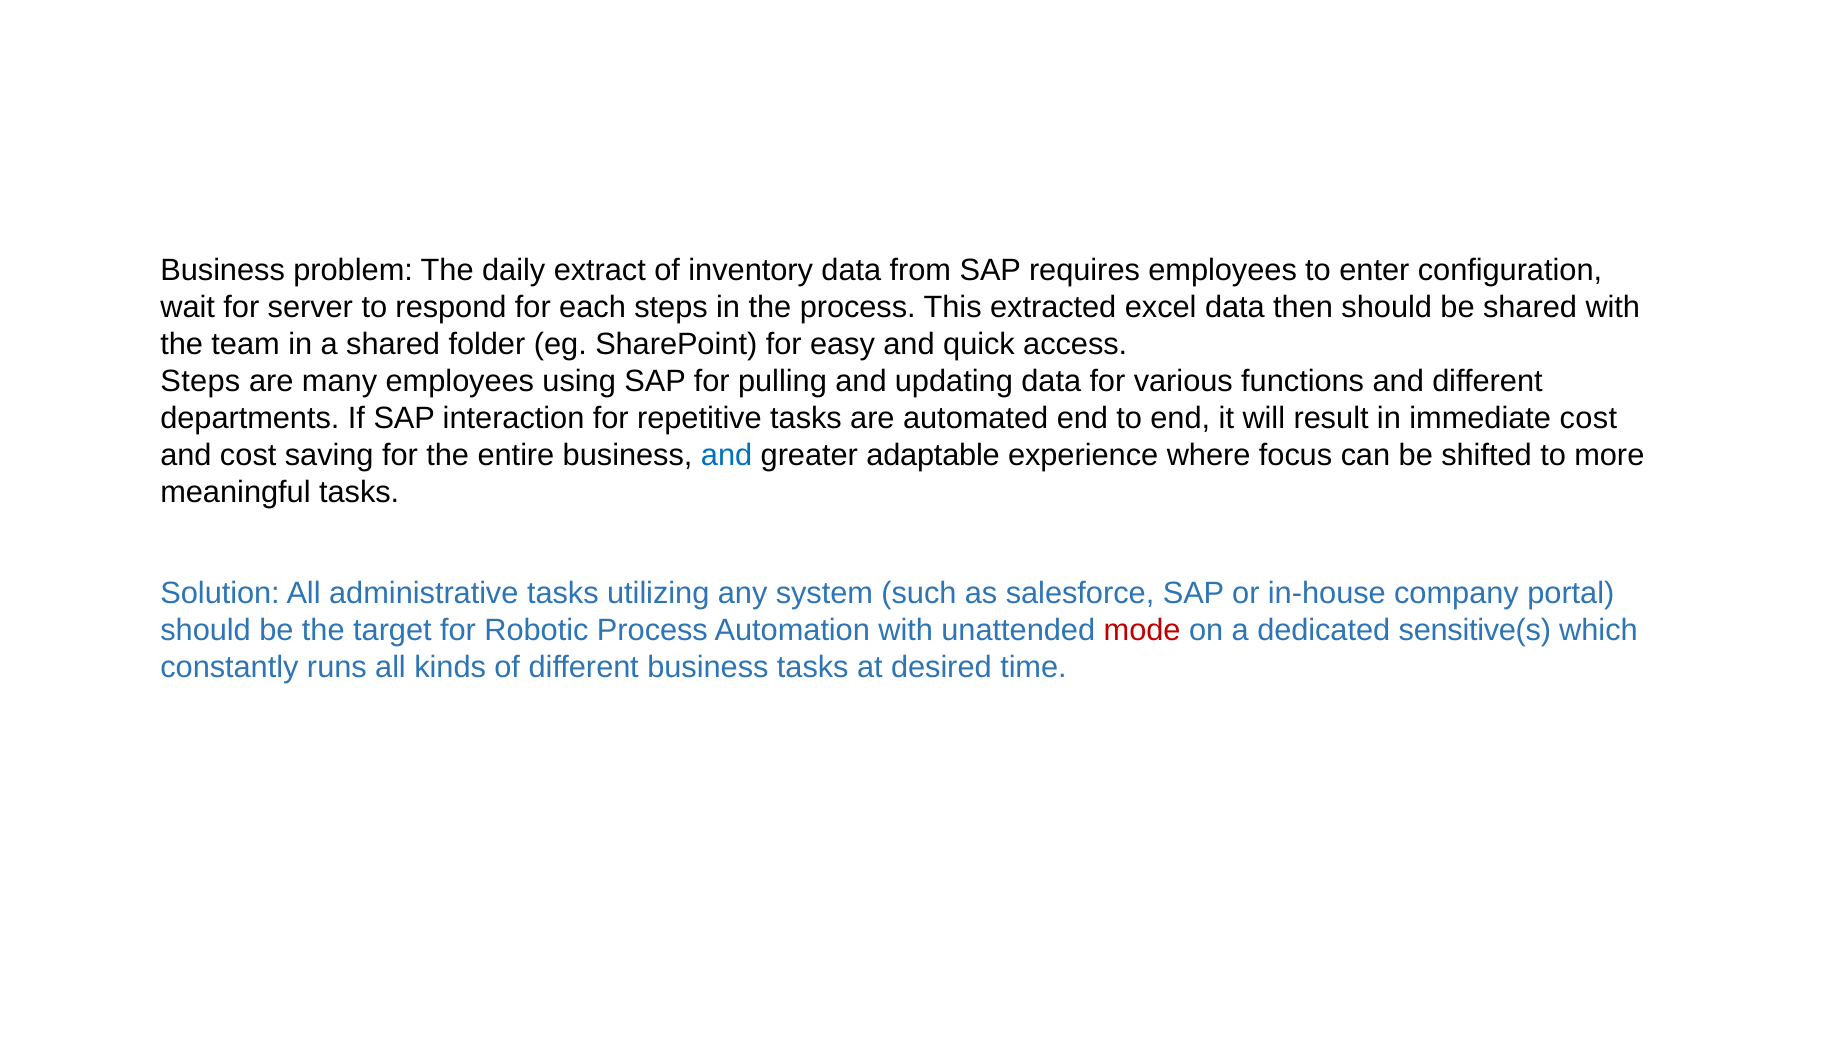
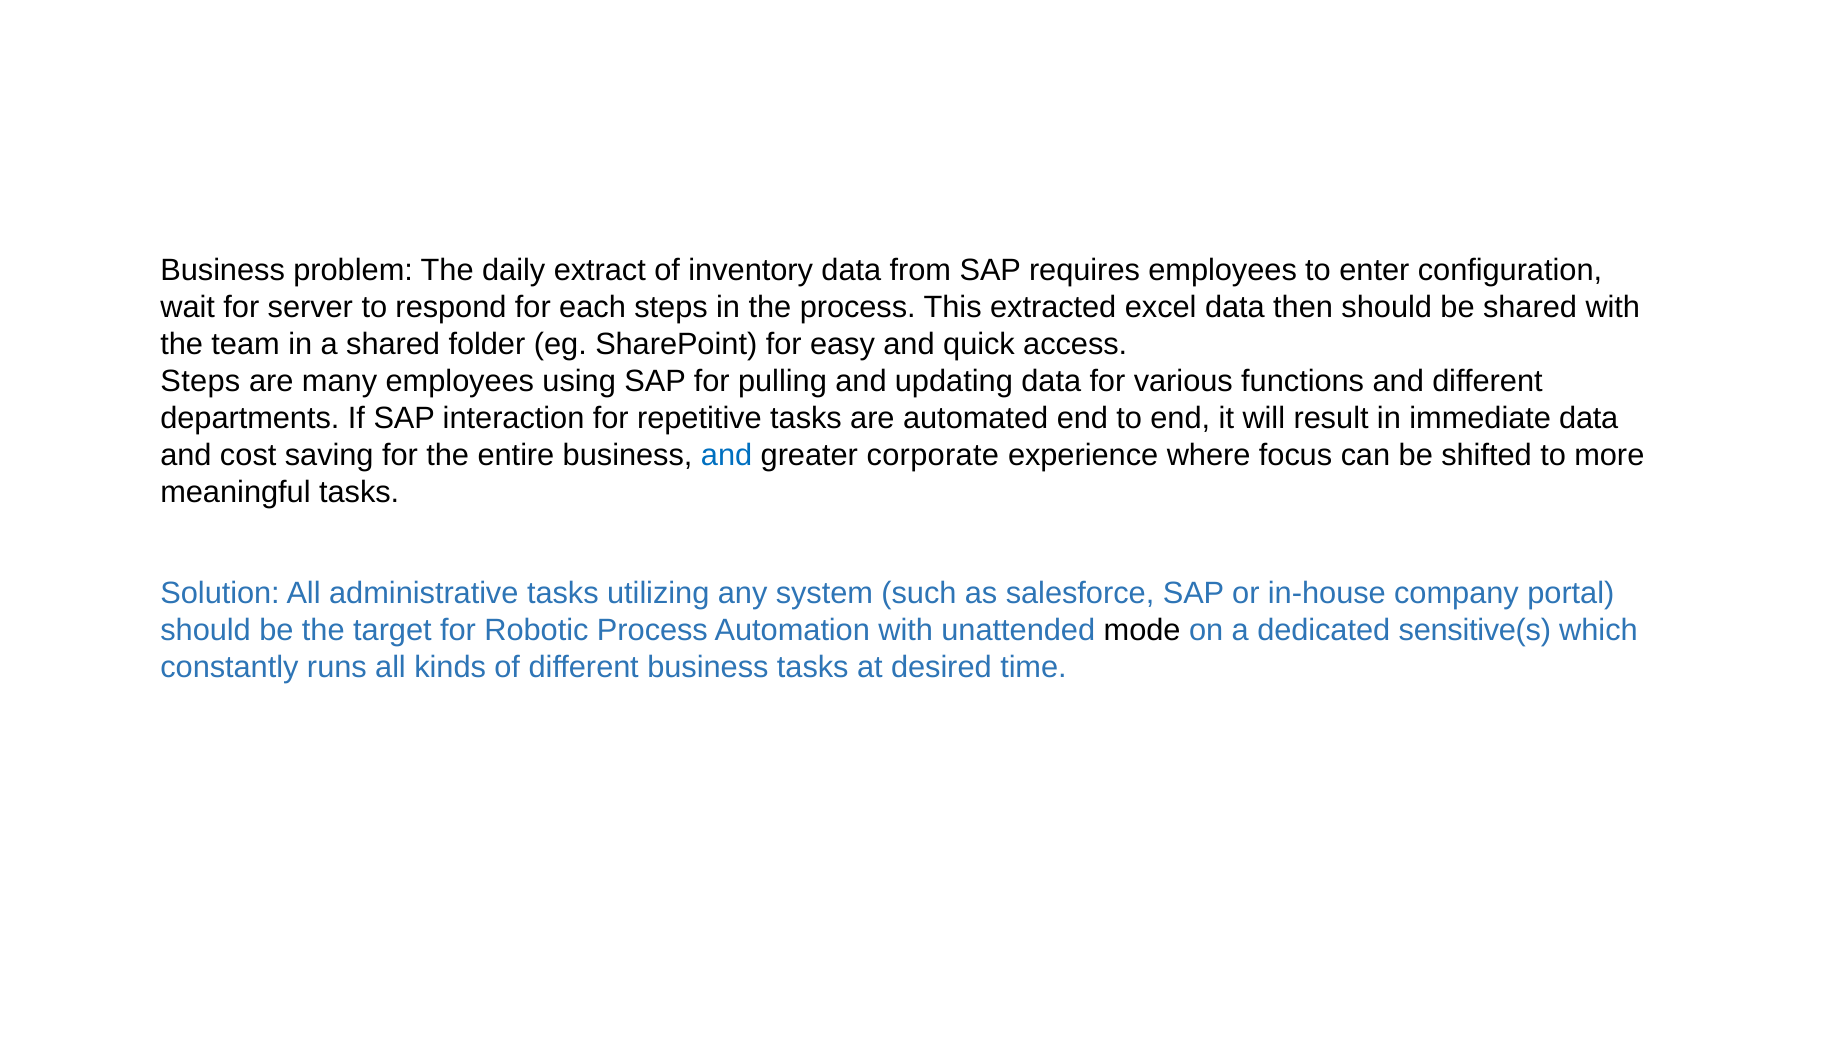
immediate cost: cost -> data (1589, 418)
adaptable: adaptable -> corporate (933, 455)
mode colour: red -> black (1142, 630)
